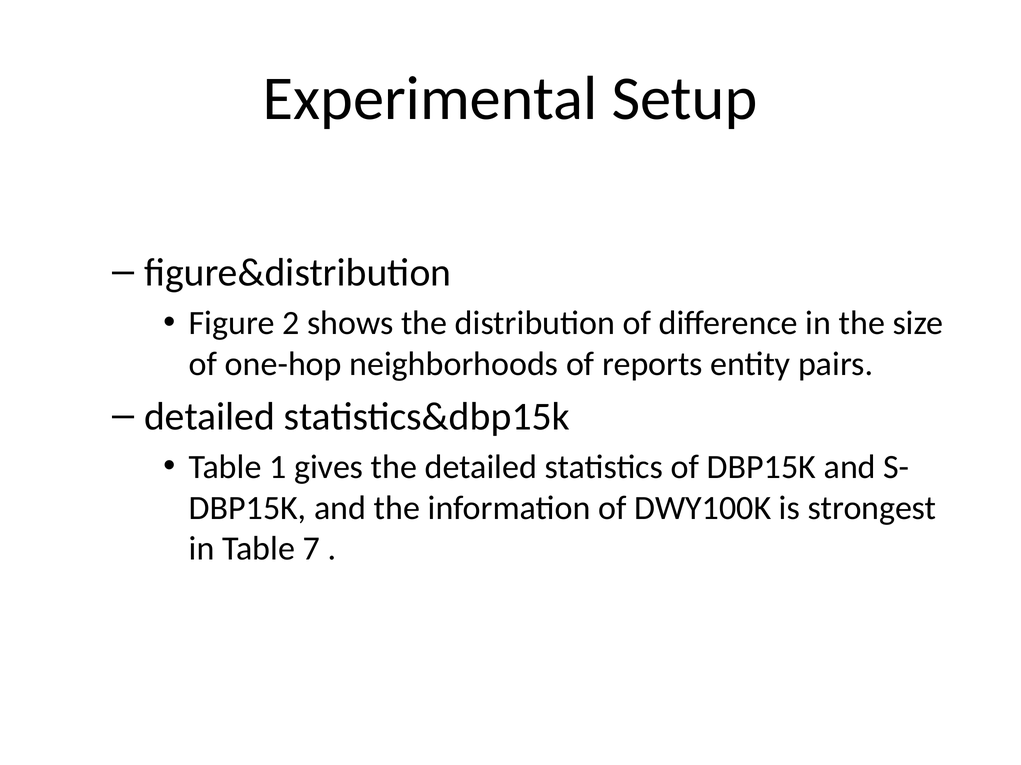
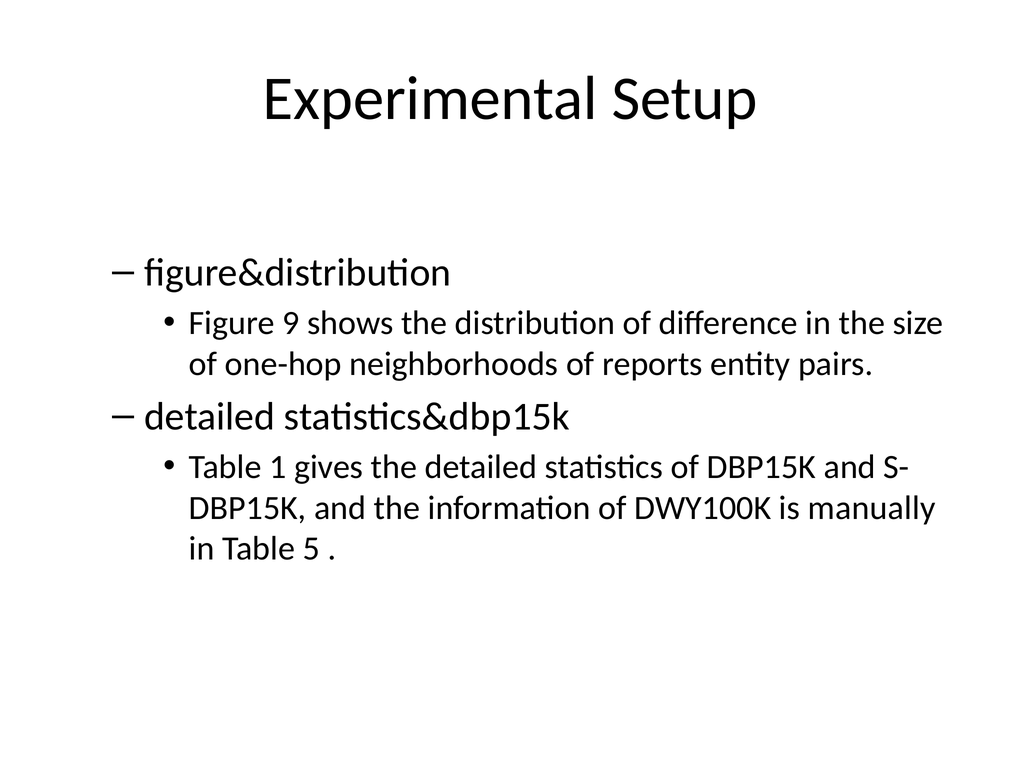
2: 2 -> 9 (291, 323)
strongest: strongest -> manually (872, 508)
7: 7 -> 5 (311, 549)
